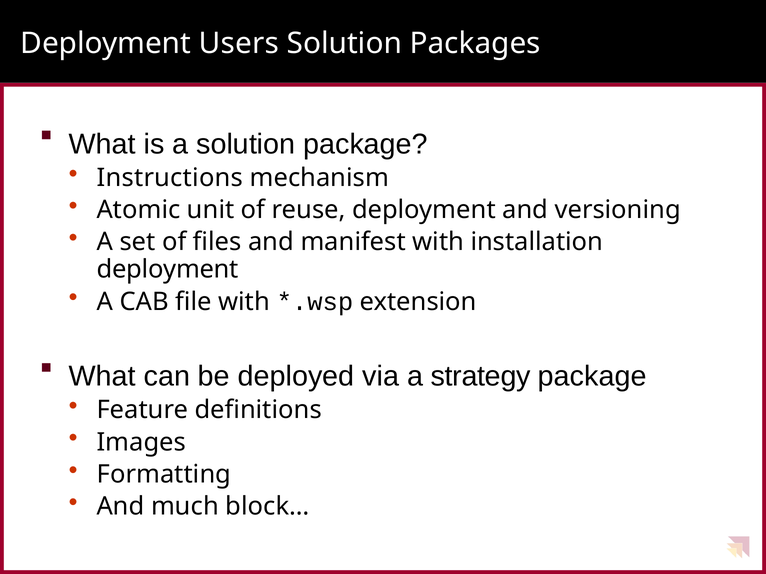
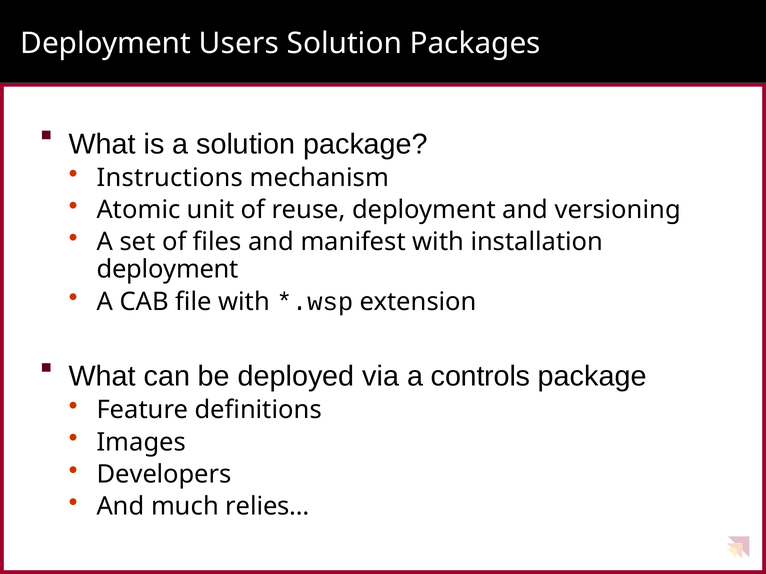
strategy: strategy -> controls (481, 377)
Formatting: Formatting -> Developers (164, 475)
block…: block… -> relies… (268, 507)
